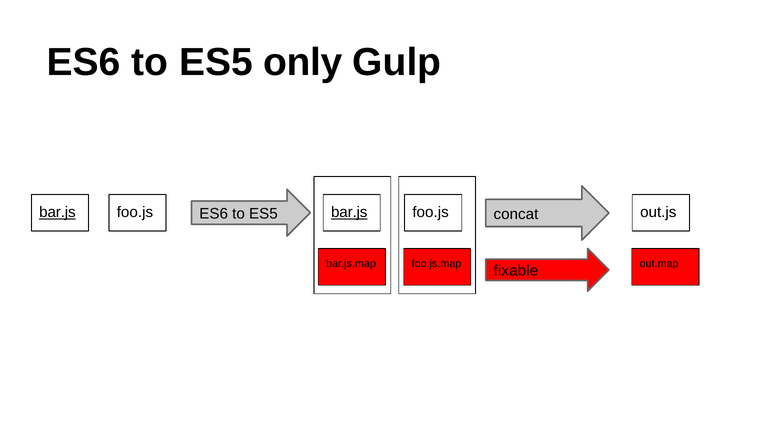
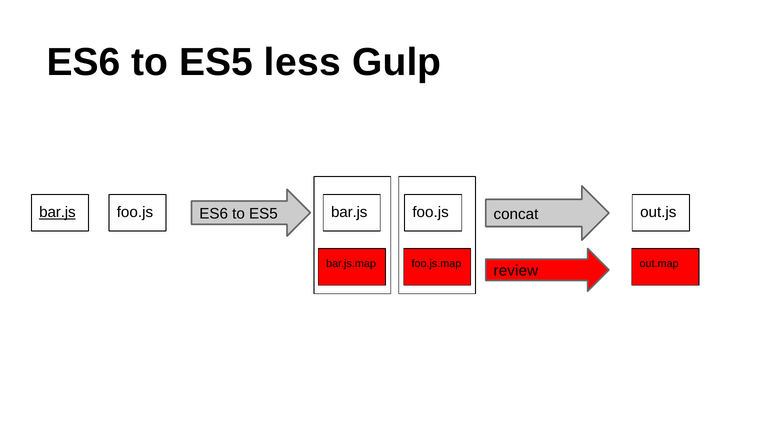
only: only -> less (302, 62)
bar.js underline: present -> none (349, 212)
fixable: fixable -> review (516, 270)
